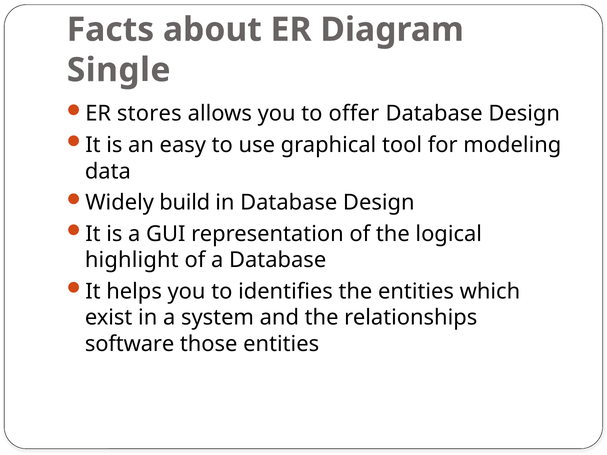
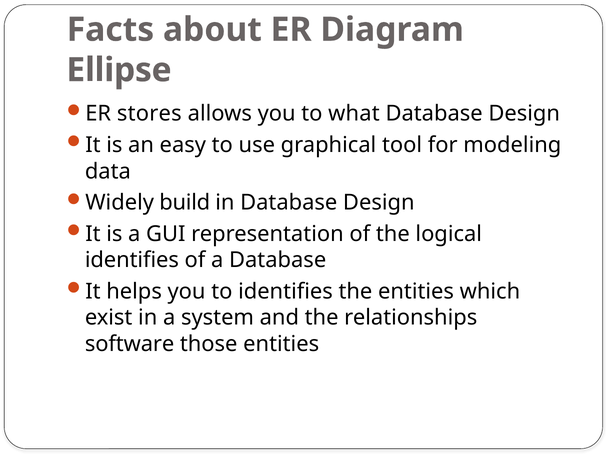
Single: Single -> Ellipse (119, 70)
offer: offer -> what (354, 114)
highlight: highlight -> identifies (132, 260)
